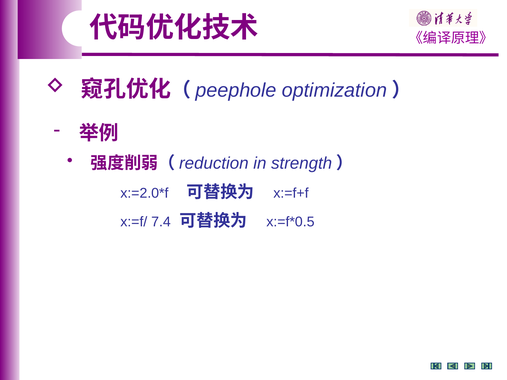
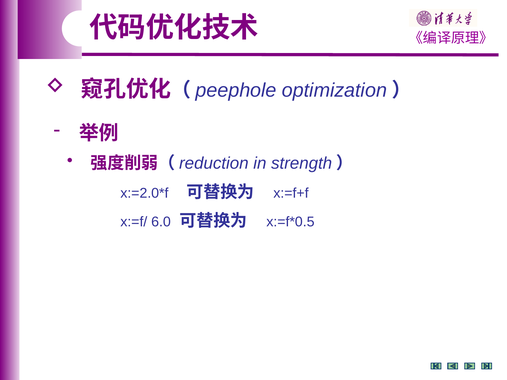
7.4: 7.4 -> 6.0 (161, 222)
